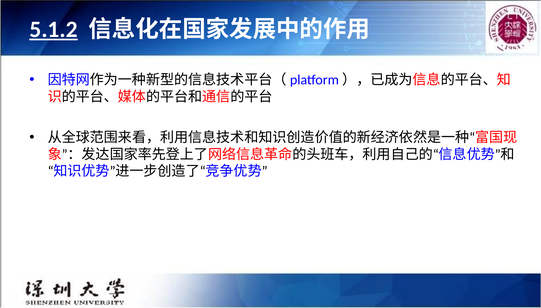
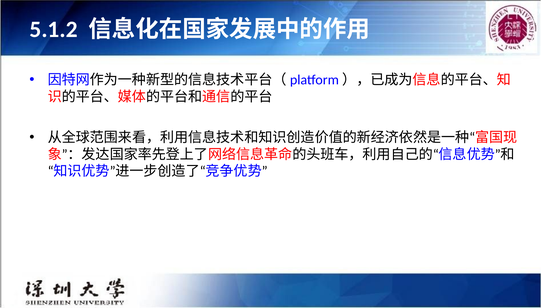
5.1.2 underline: present -> none (54, 29)
